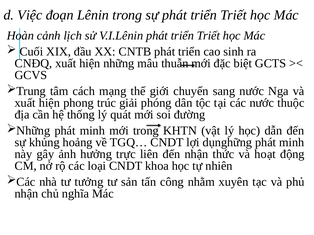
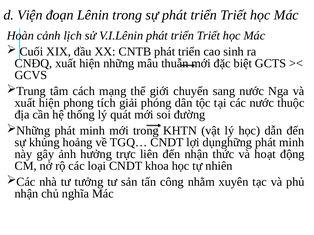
Việc: Việc -> Viện (30, 15)
trúc: trúc -> tích (107, 103)
